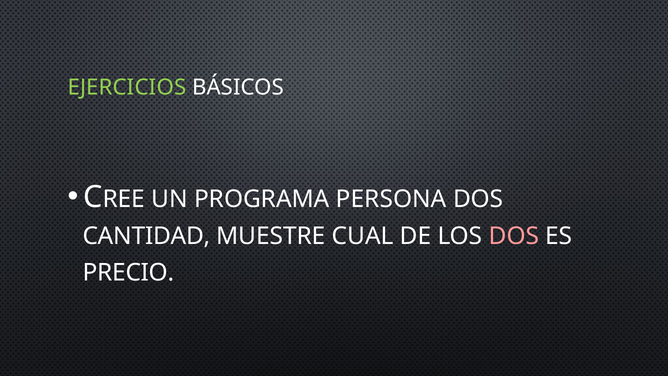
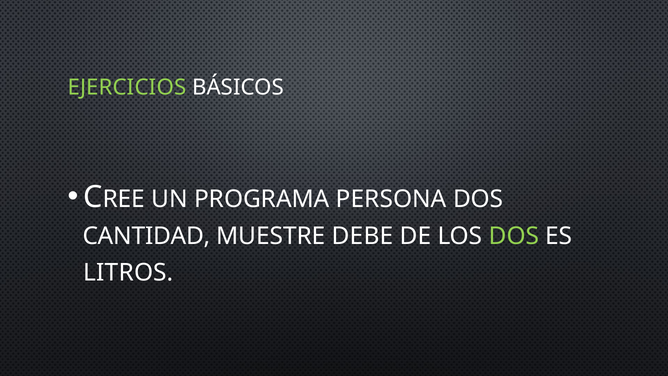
CUAL: CUAL -> DEBE (363, 236)
DOS colour: pink -> light green (514, 236)
PRECIO: PRECIO -> LITROS (128, 273)
